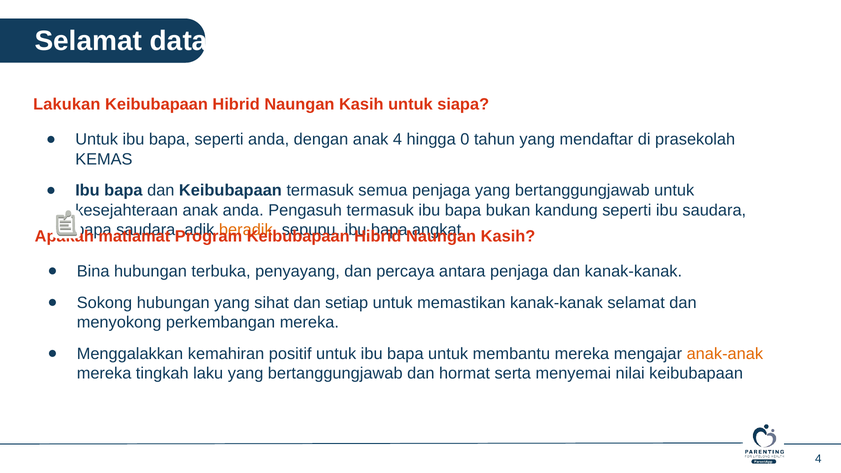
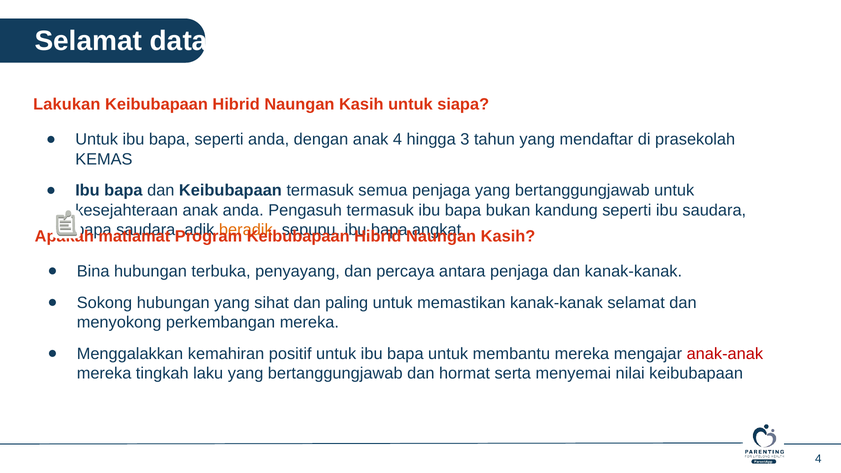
0: 0 -> 3 (465, 140)
setiap: setiap -> paling (347, 303)
anak-anak colour: orange -> red (725, 354)
